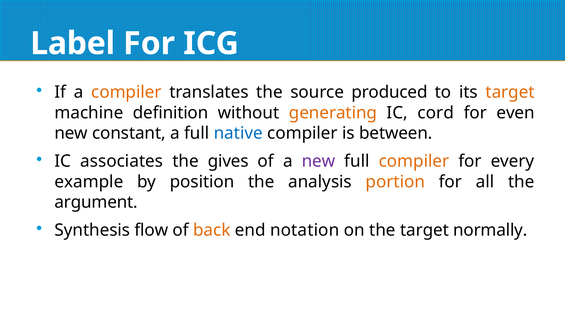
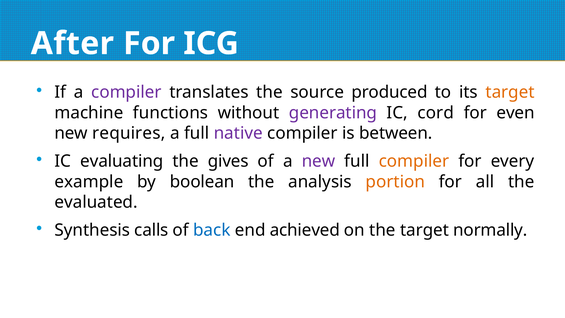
Label: Label -> After (72, 44)
compiler colour: orange -> purple (126, 92)
definition: definition -> functions (171, 113)
generating colour: orange -> purple (333, 113)
constant: constant -> requires (129, 133)
native colour: blue -> purple (238, 133)
associates: associates -> evaluating (122, 161)
position: position -> boolean (202, 182)
argument: argument -> evaluated (96, 202)
flow: flow -> calls (151, 230)
back colour: orange -> blue (212, 230)
notation: notation -> achieved (305, 230)
